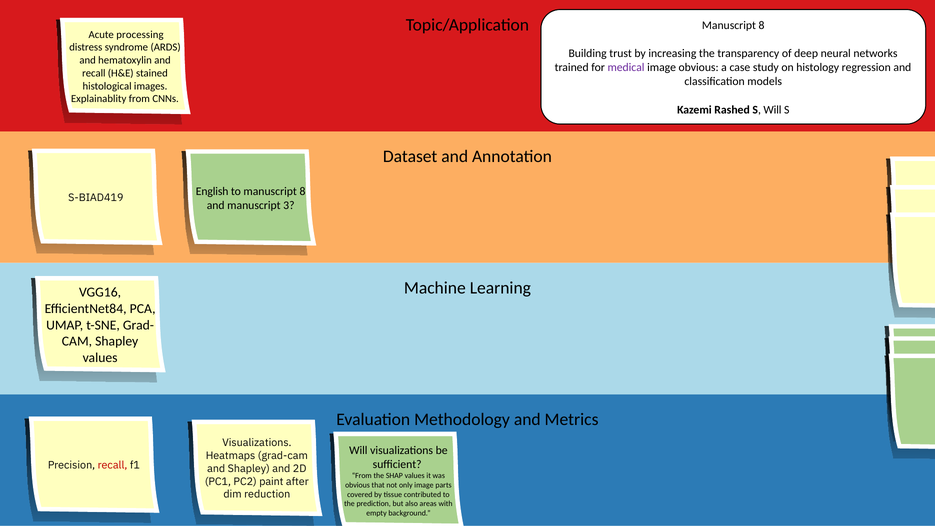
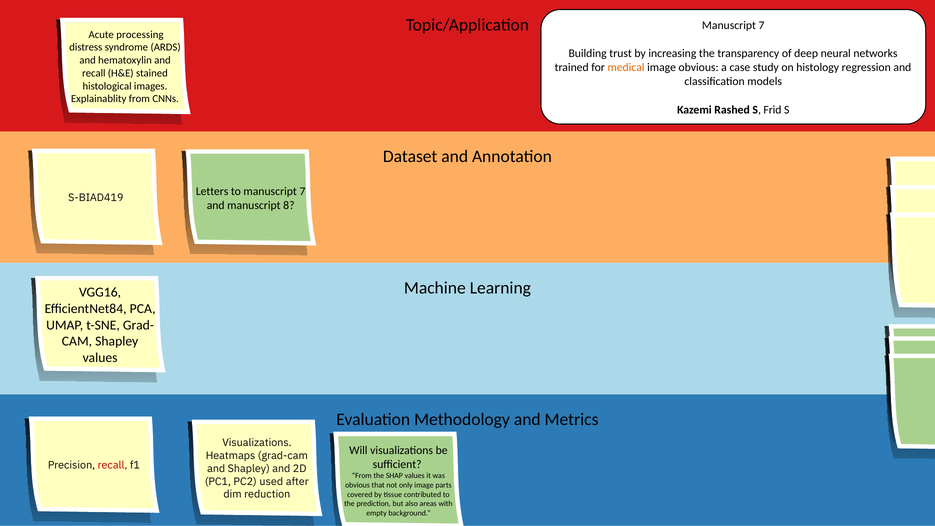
8: 8 -> 7 (762, 25)
medical colour: purple -> orange (626, 68)
S Will: Will -> Frid (772, 110)
English: English -> Letters (212, 191)
to manuscript 8: 8 -> 7 (302, 191)
3: 3 -> 8 (289, 205)
paint: paint -> used (271, 481)
